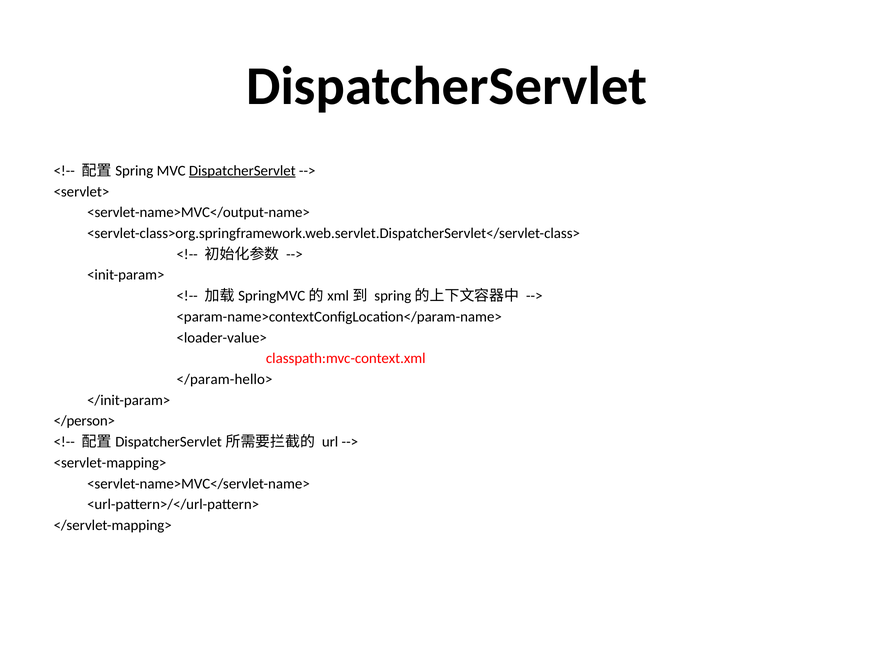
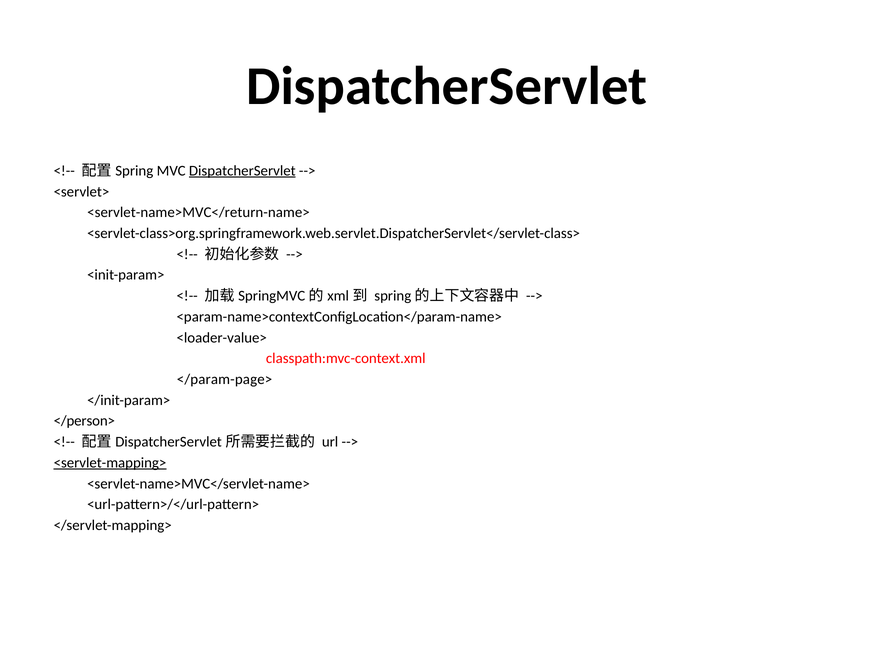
<servlet-name>MVC</output-name>: <servlet-name>MVC</output-name> -> <servlet-name>MVC</return-name> (198, 213)
</param-hello>: </param-hello> -> </param-page> (225, 380)
<servlet-mapping> underline: none -> present (110, 463)
